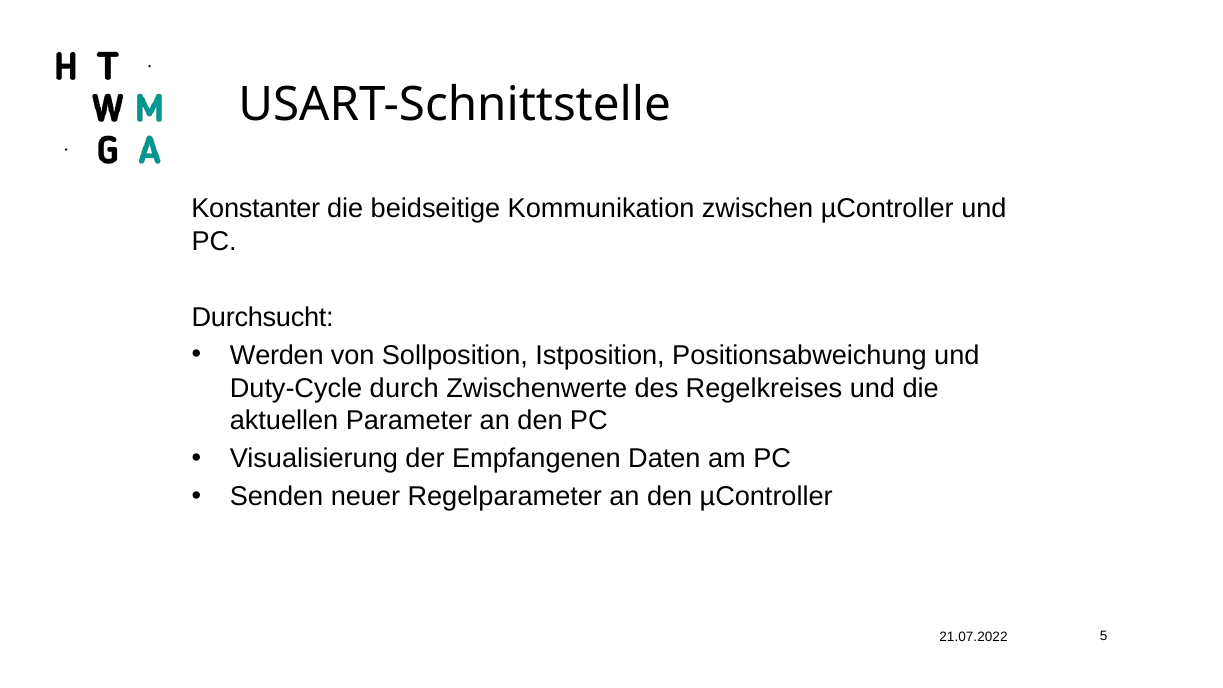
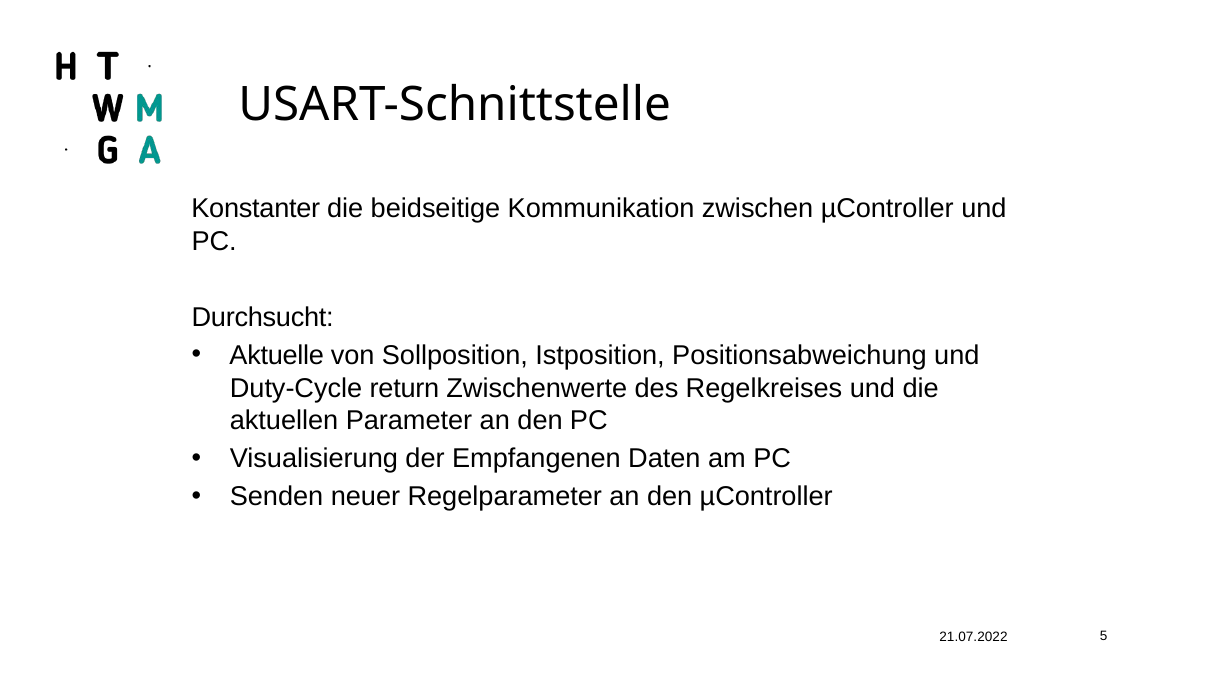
Werden: Werden -> Aktuelle (277, 356)
durch: durch -> return (404, 388)
